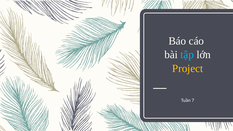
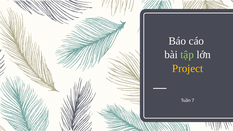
tập colour: light blue -> light green (187, 55)
